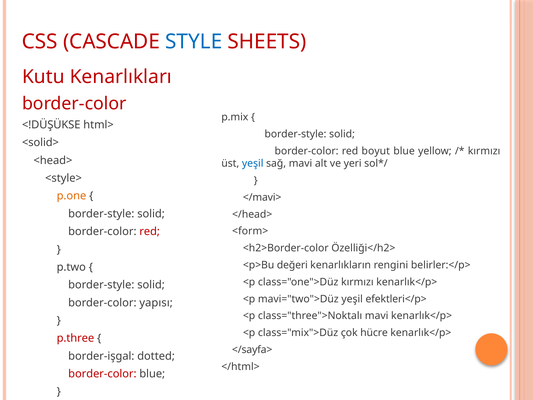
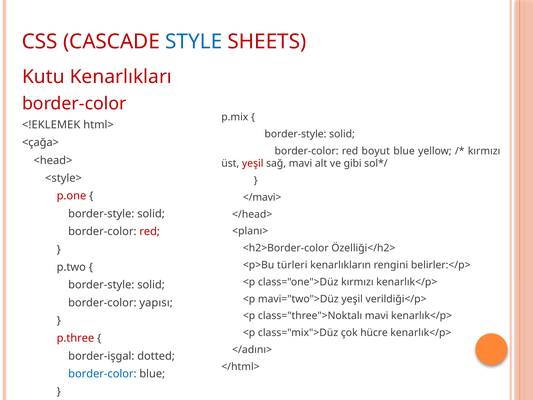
<!DÜŞÜKSE: <!DÜŞÜKSE -> <!EKLEMEK (51, 125)
<solid>: <solid> -> <çağa> (40, 143)
yeşil colour: blue -> red (253, 163)
yeri: yeri -> gibi (353, 163)
p.one colour: orange -> red (71, 196)
<form>: <form> -> <planı> (250, 231)
değeri: değeri -> türleri (292, 265)
efektleri</p>: efektleri</p> -> verildiği</p> (396, 299)
</sayfa>: </sayfa> -> </adını> (252, 349)
border-color colour: red -> blue (102, 374)
